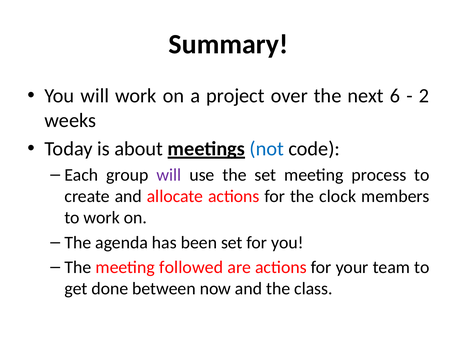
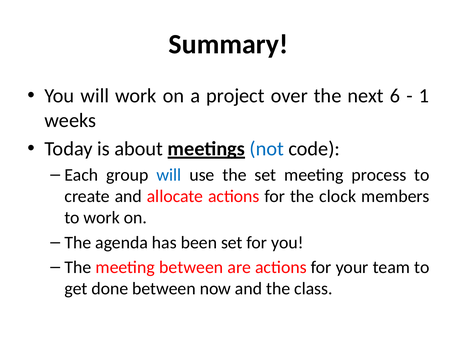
2: 2 -> 1 (424, 96)
will colour: purple -> blue (169, 175)
meeting followed: followed -> between (191, 267)
